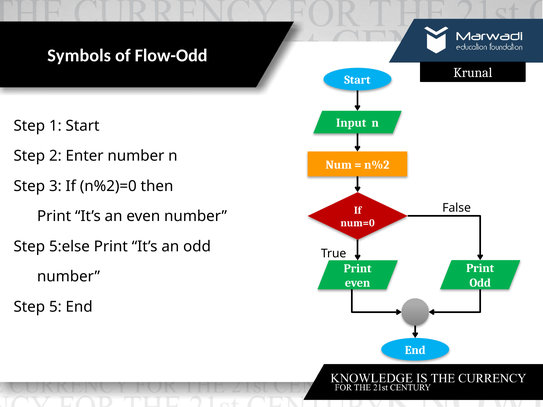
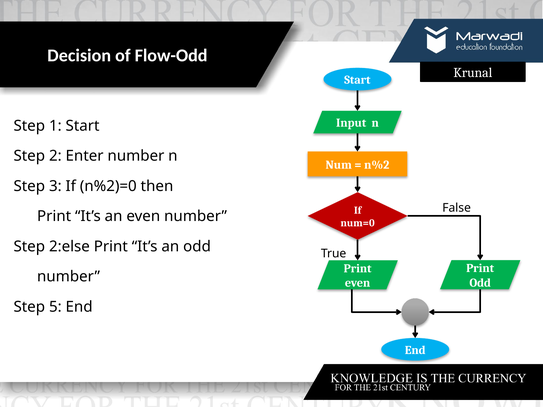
Symbols: Symbols -> Decision (79, 56)
5:else: 5:else -> 2:else (69, 247)
